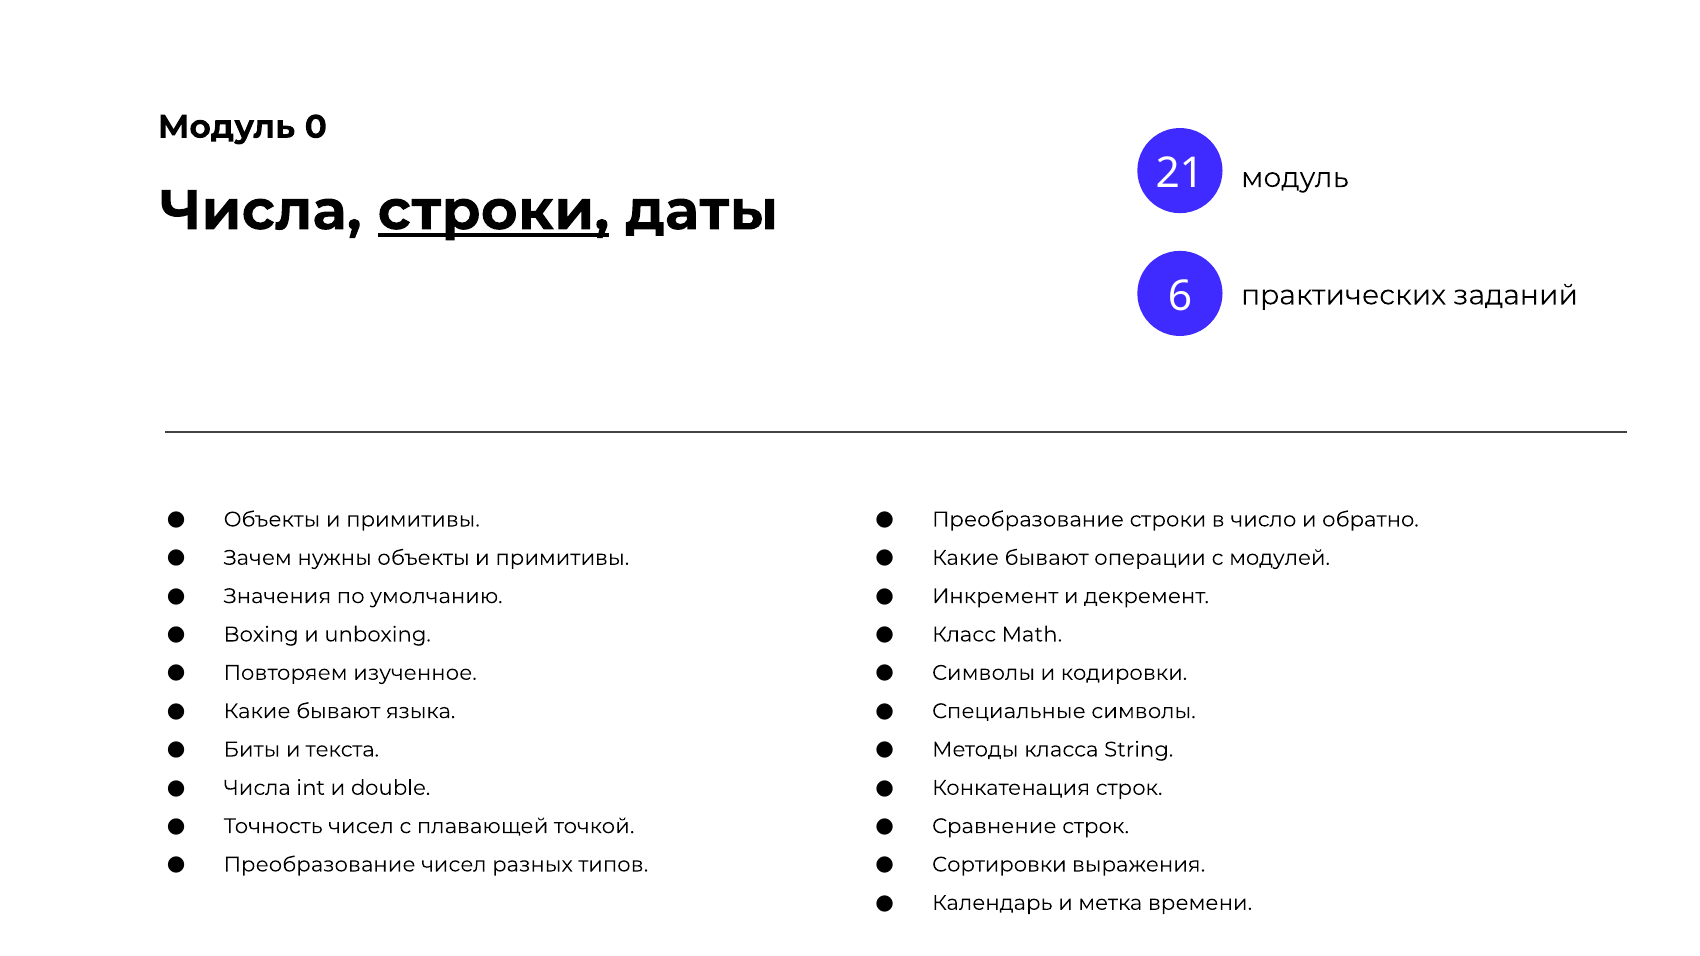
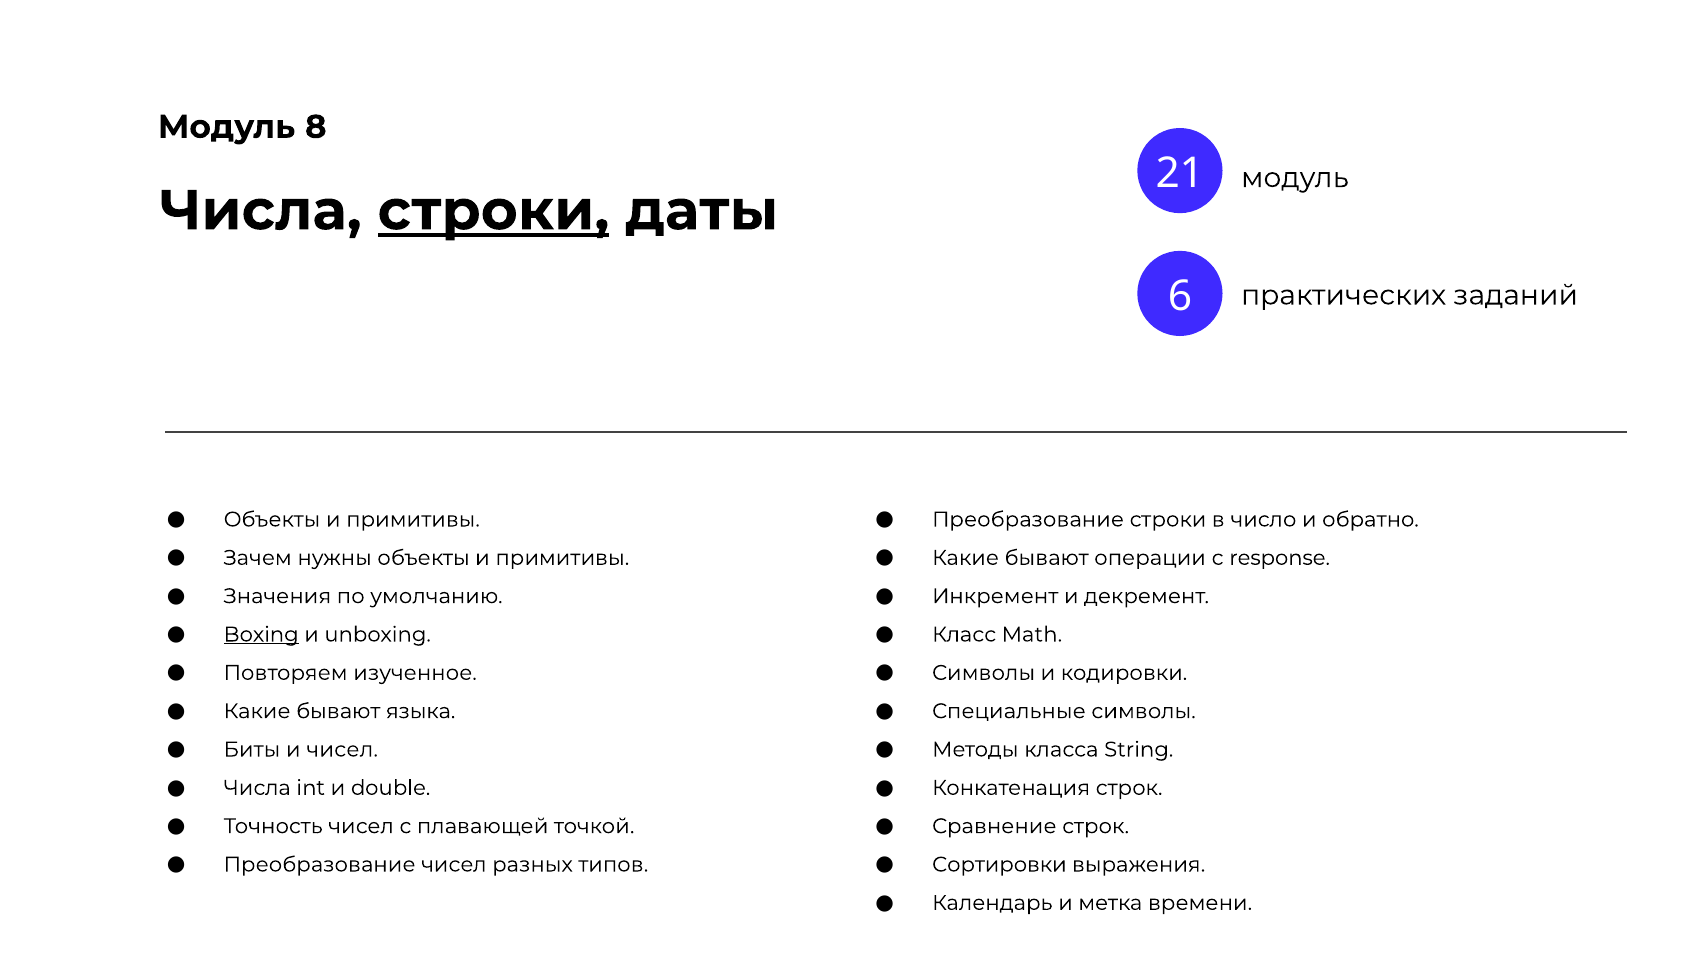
0: 0 -> 8 (316, 127)
модулей: модулей -> response (1280, 558)
Boxing underline: none -> present (261, 635)
и текста: текста -> чисел (342, 750)
